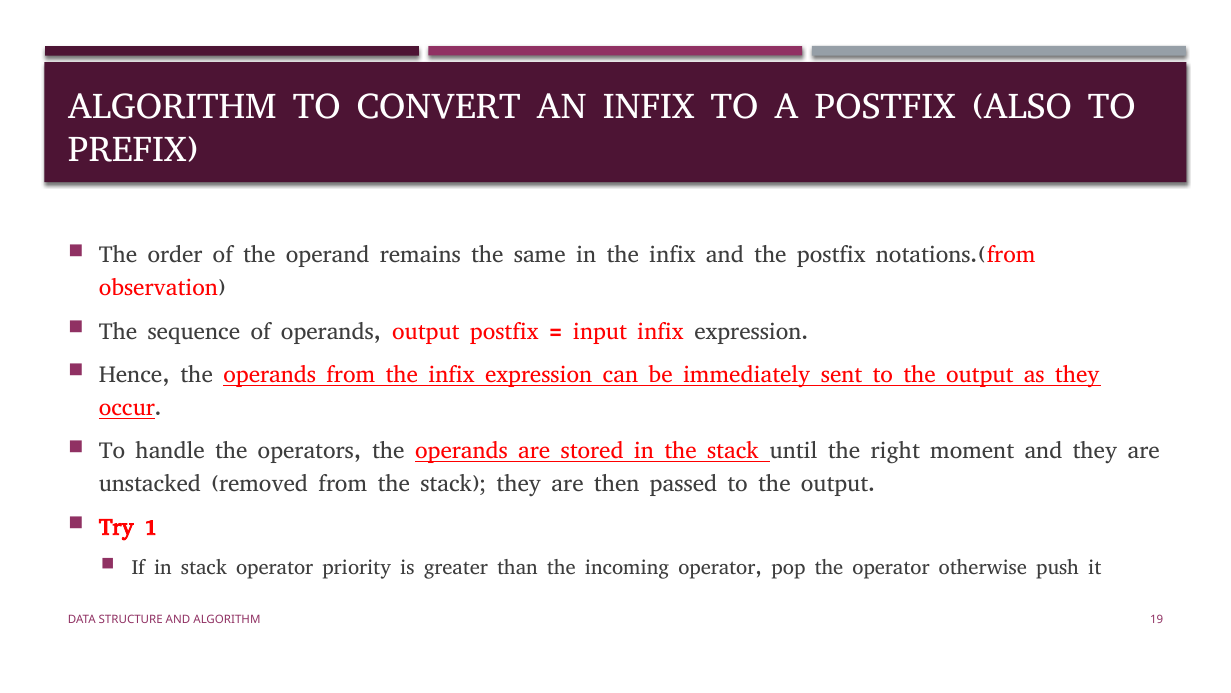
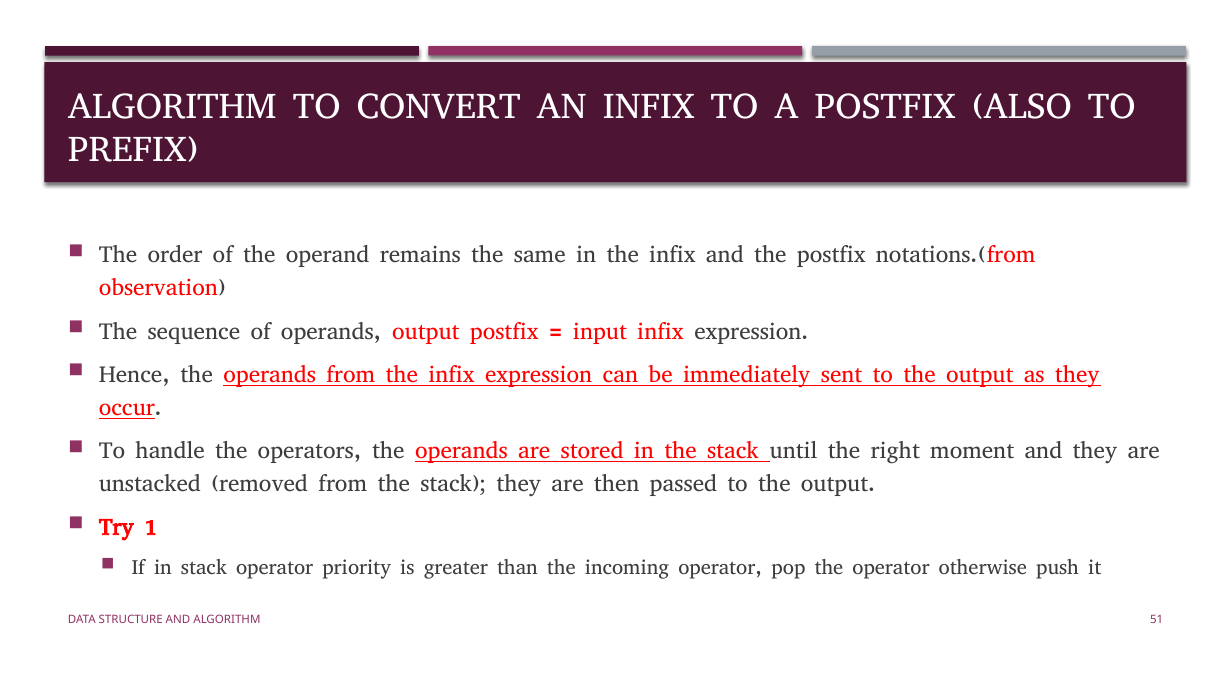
19: 19 -> 51 (1157, 620)
